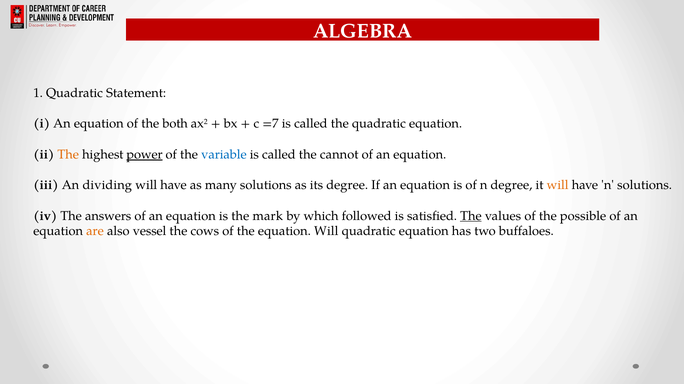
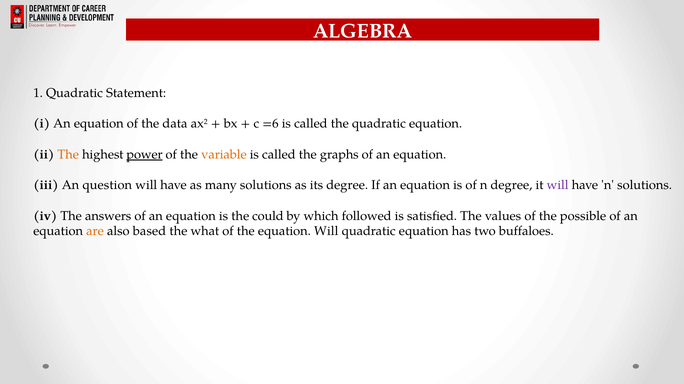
both: both -> data (175, 124)
=7: =7 -> =6 (271, 124)
variable colour: blue -> orange (224, 155)
cannot: cannot -> graphs (339, 155)
dividing: dividing -> question (107, 185)
will colour: orange -> purple (558, 185)
mark: mark -> could (268, 216)
The underline: present -> none (471, 216)
vessel: vessel -> based (149, 232)
cows: cows -> what (205, 232)
